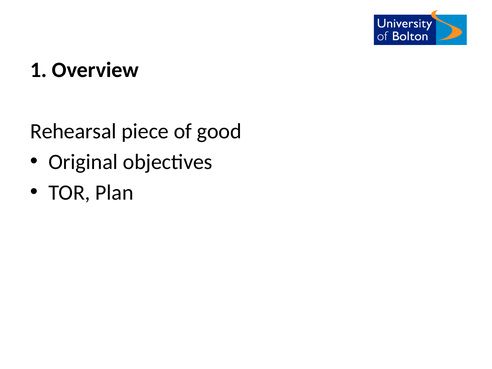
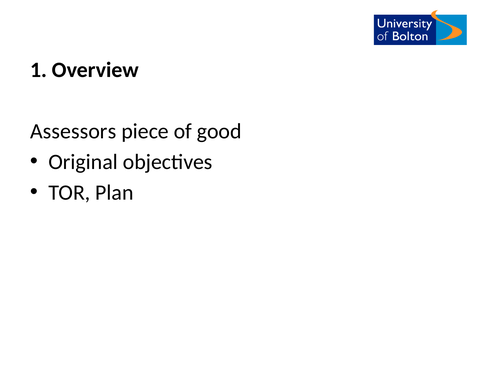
Rehearsal: Rehearsal -> Assessors (73, 131)
